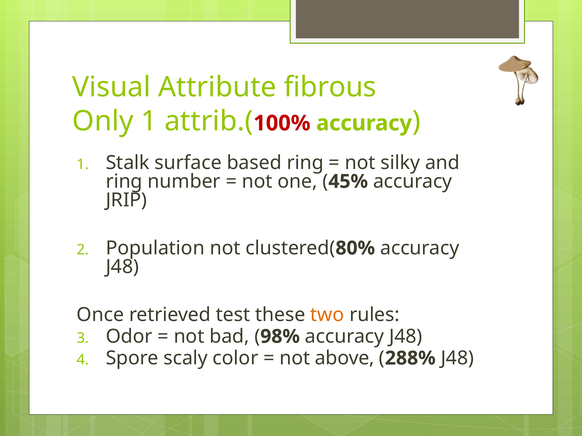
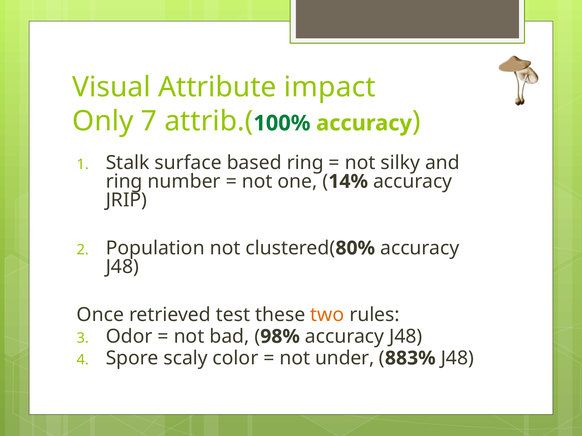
fibrous: fibrous -> impact (330, 87)
Only 1: 1 -> 7 (149, 121)
100% colour: red -> green (282, 123)
45%: 45% -> 14% (348, 182)
above: above -> under (345, 359)
288%: 288% -> 883% (410, 359)
